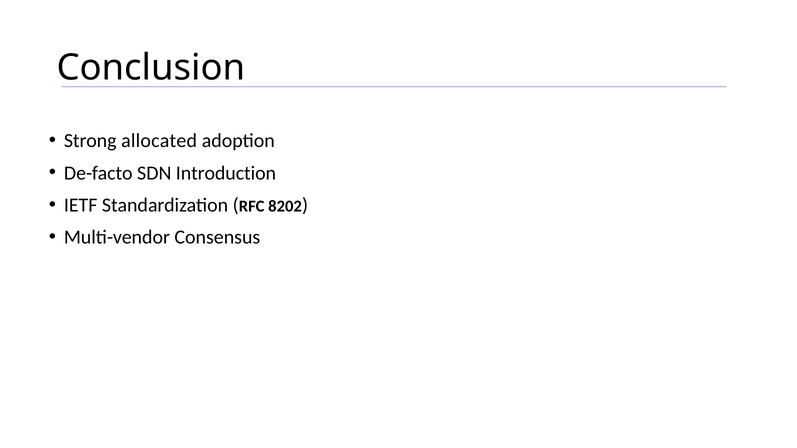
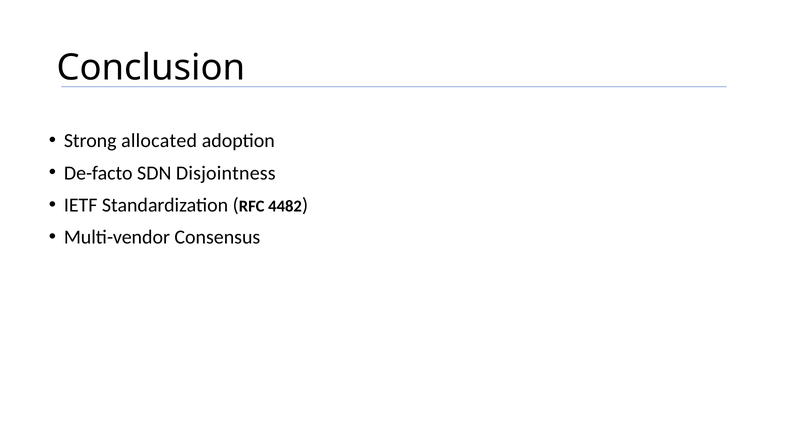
Introduction: Introduction -> Disjointness (226, 173)
8202: 8202 -> 4482 (285, 206)
